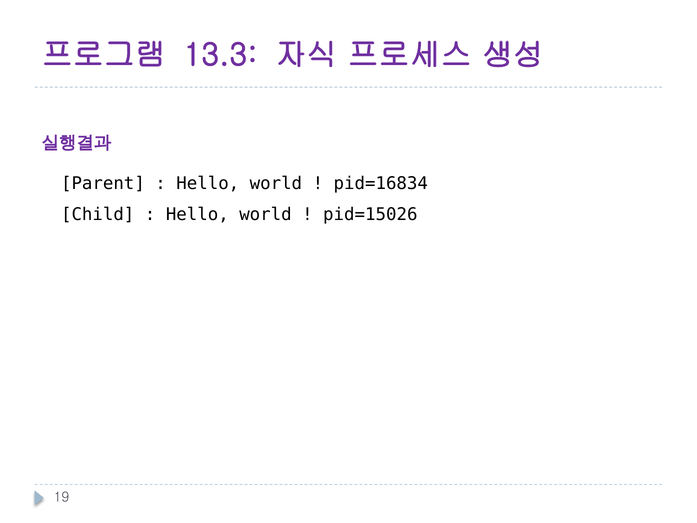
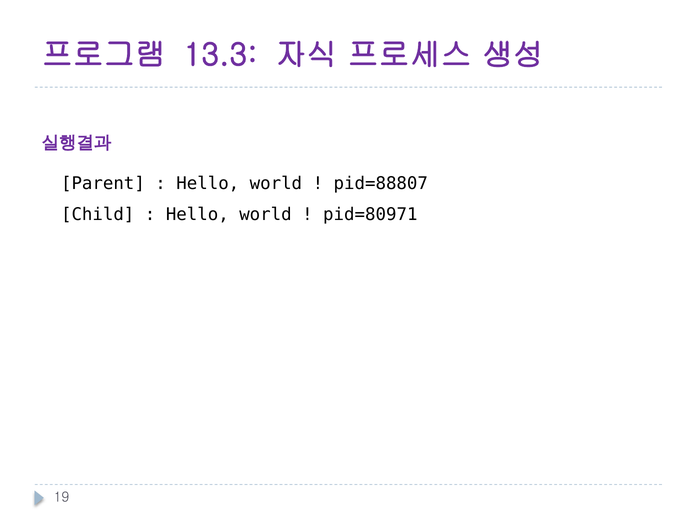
pid=16834: pid=16834 -> pid=88807 (381, 183)
pid=15026: pid=15026 -> pid=80971 (370, 215)
